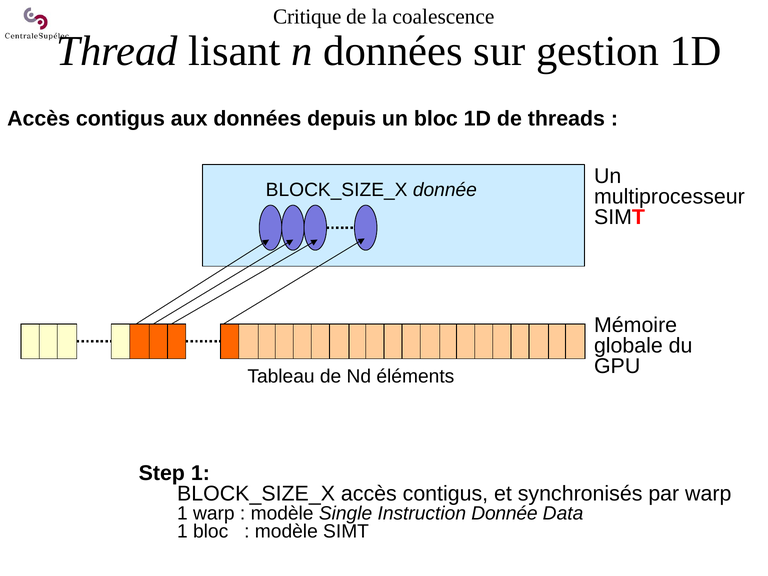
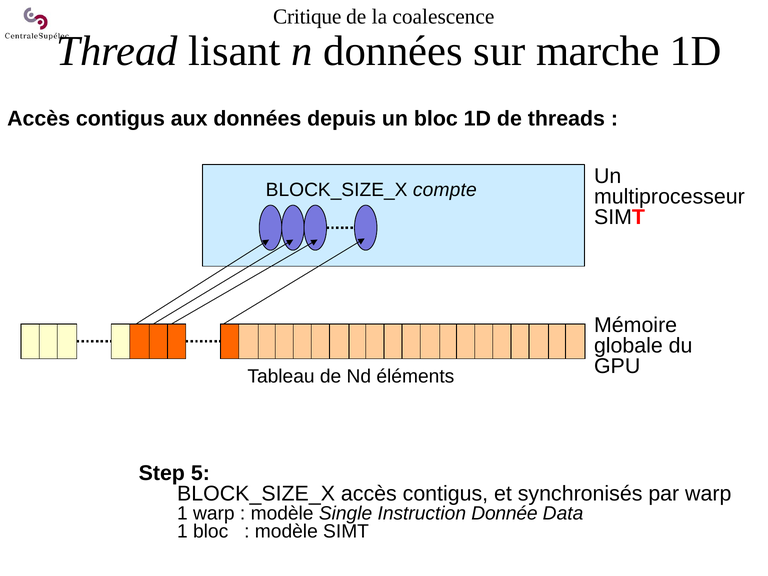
gestion: gestion -> marche (598, 51)
BLOCK_SIZE_X donnée: donnée -> compte (445, 190)
Step 1: 1 -> 5 (200, 473)
